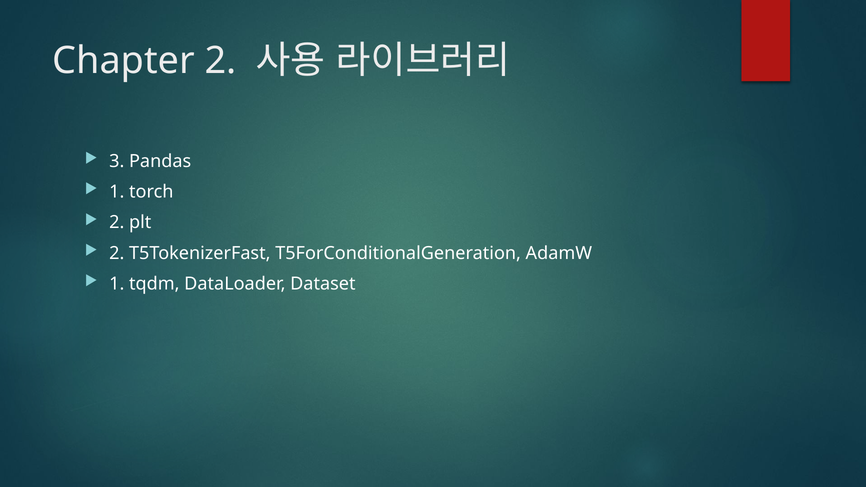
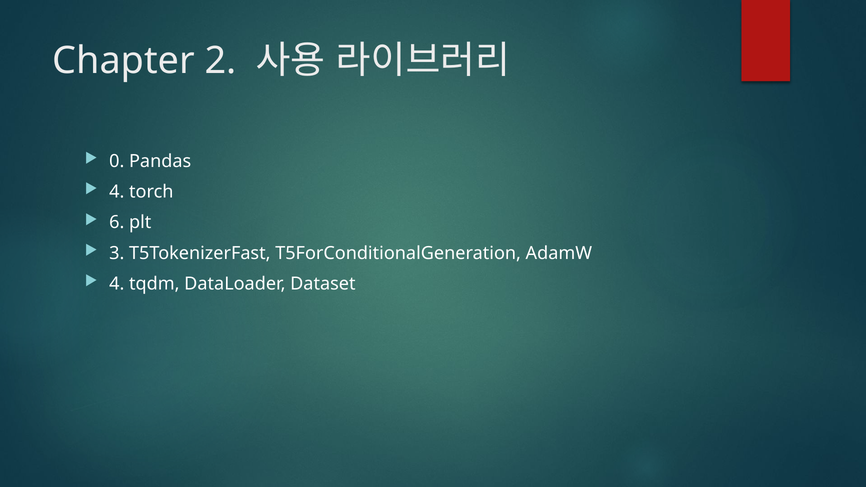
3: 3 -> 0 (117, 161)
1: 1 -> 4 (117, 192)
2: 2 -> 6 (117, 223)
2: 2 -> 3 (117, 253)
1: 1 -> 4 (117, 284)
